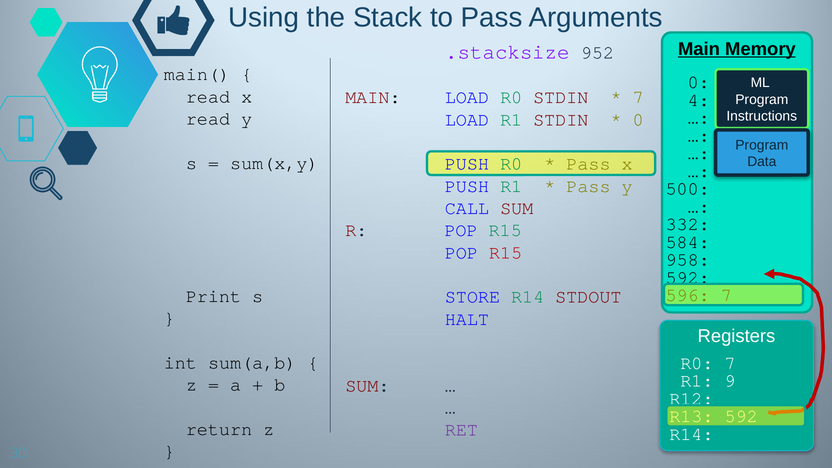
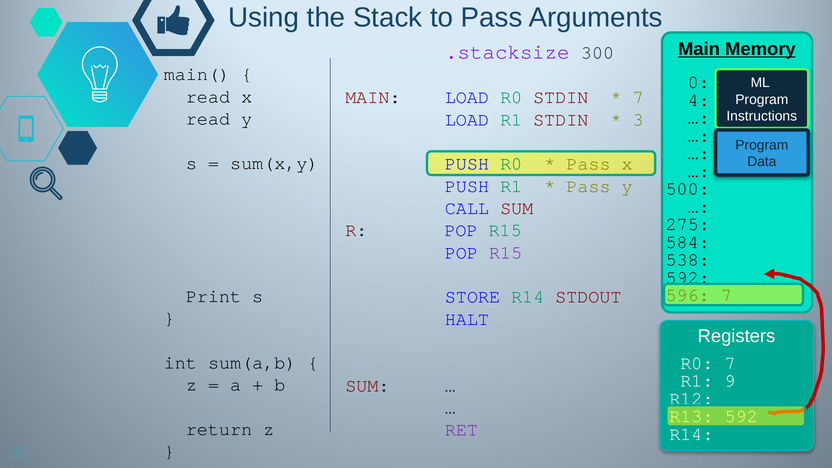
952: 952 -> 300 (597, 52)
0: 0 -> 3 (638, 119)
332: 332 -> 275 (688, 224)
R15 colour: red -> purple (506, 253)
958: 958 -> 538 (688, 260)
